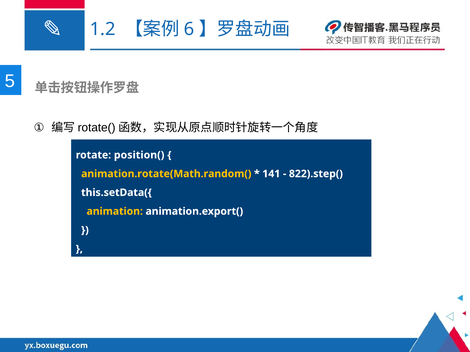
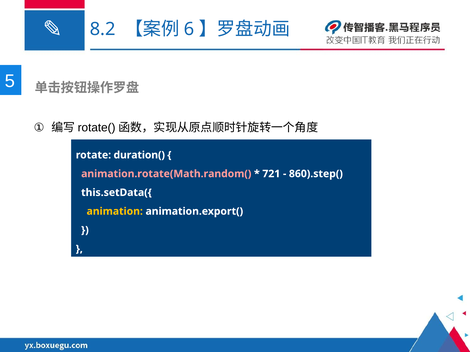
1.2: 1.2 -> 8.2 (103, 29)
position(: position( -> duration( (139, 155)
animation.rotate(Math.random( colour: yellow -> pink (166, 174)
141: 141 -> 721 (271, 174)
822).step(: 822).step( -> 860).step( (316, 174)
